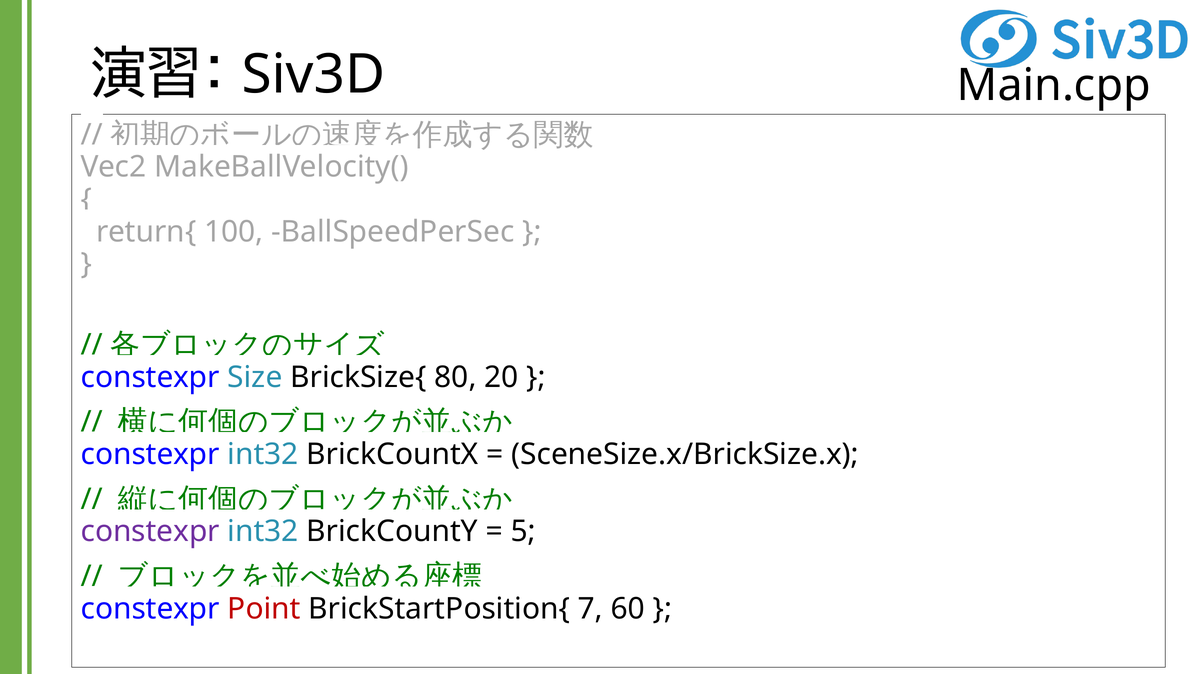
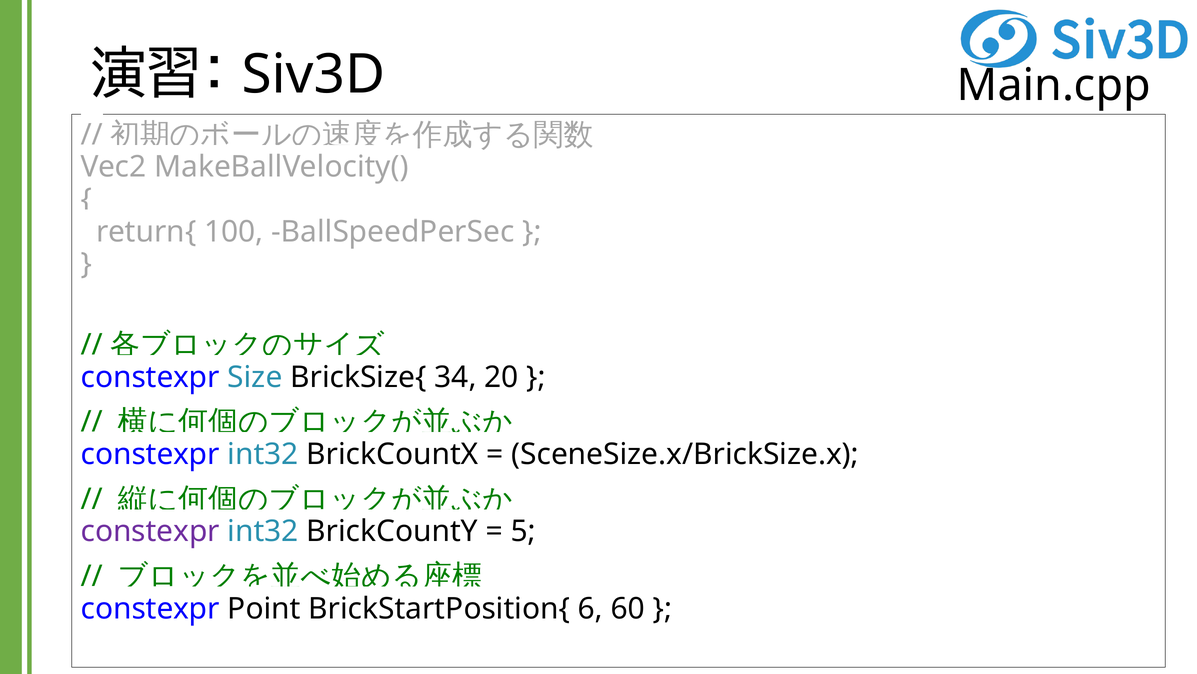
80: 80 -> 34 (455, 377)
Point colour: red -> black (264, 608)
7: 7 -> 6 (590, 608)
